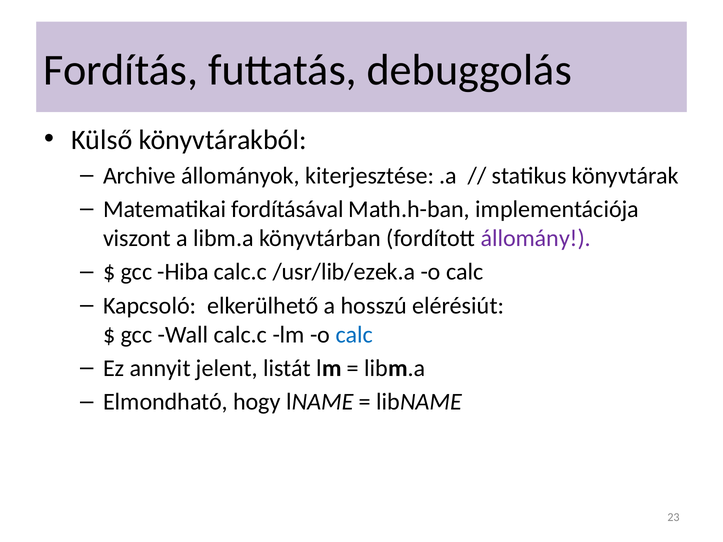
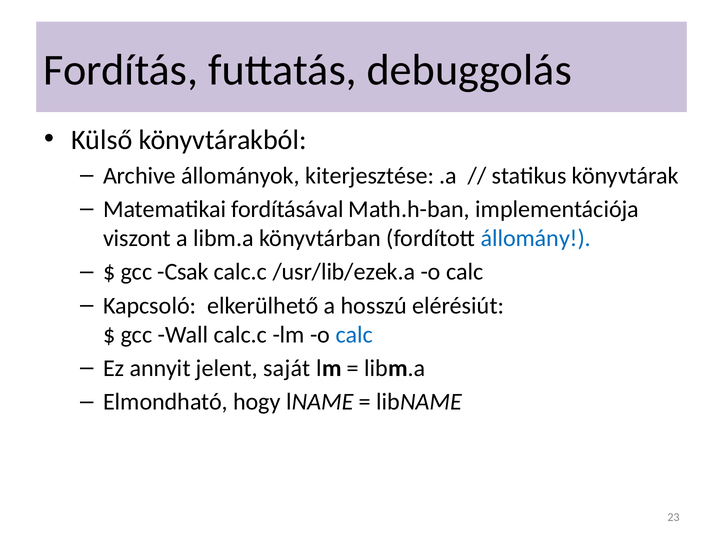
állomány colour: purple -> blue (536, 238)
Hiba: Hiba -> Csak (183, 272)
listát: listát -> saját (287, 368)
